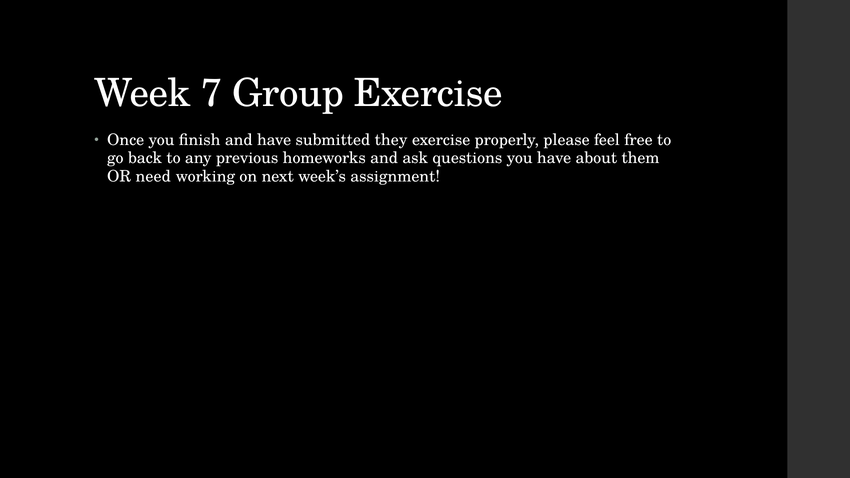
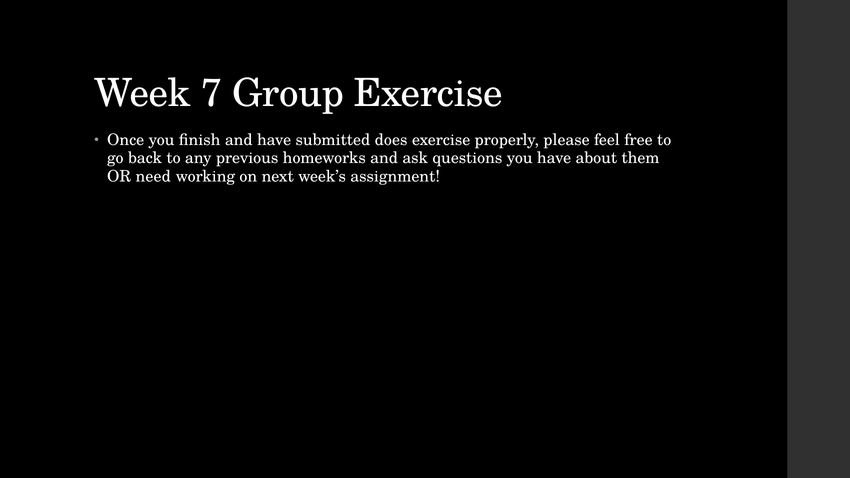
they: they -> does (391, 140)
